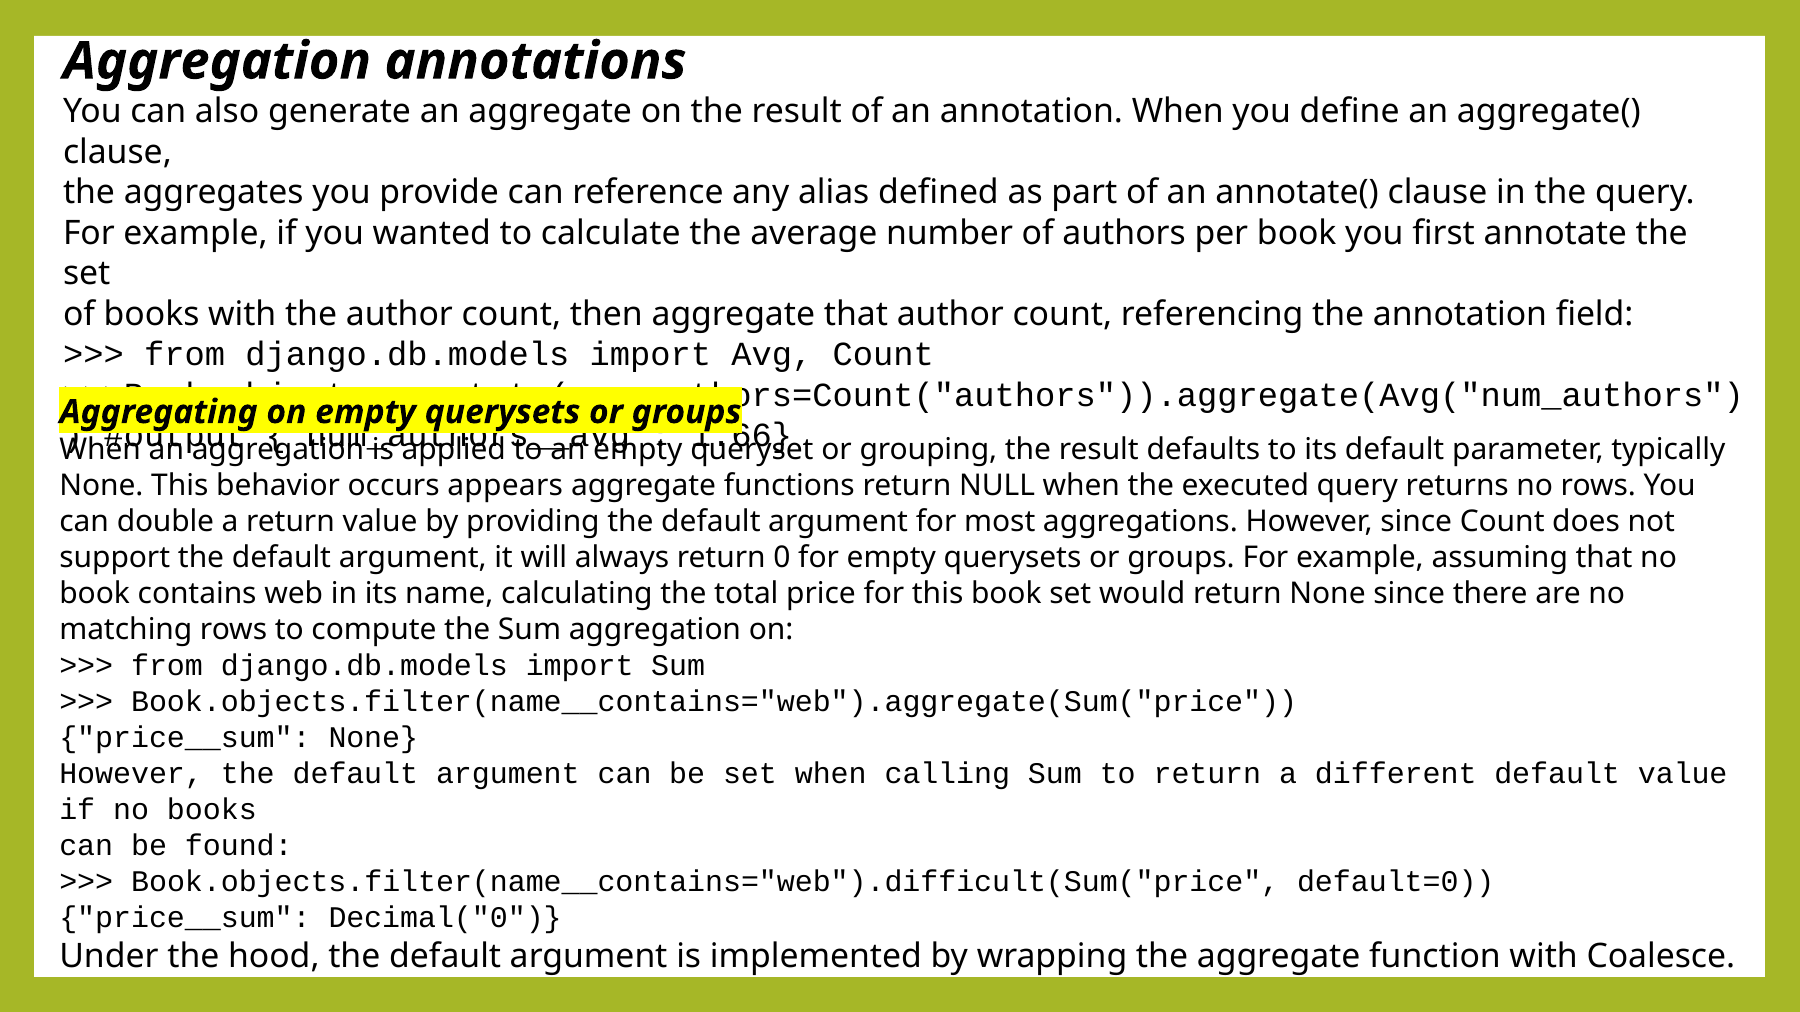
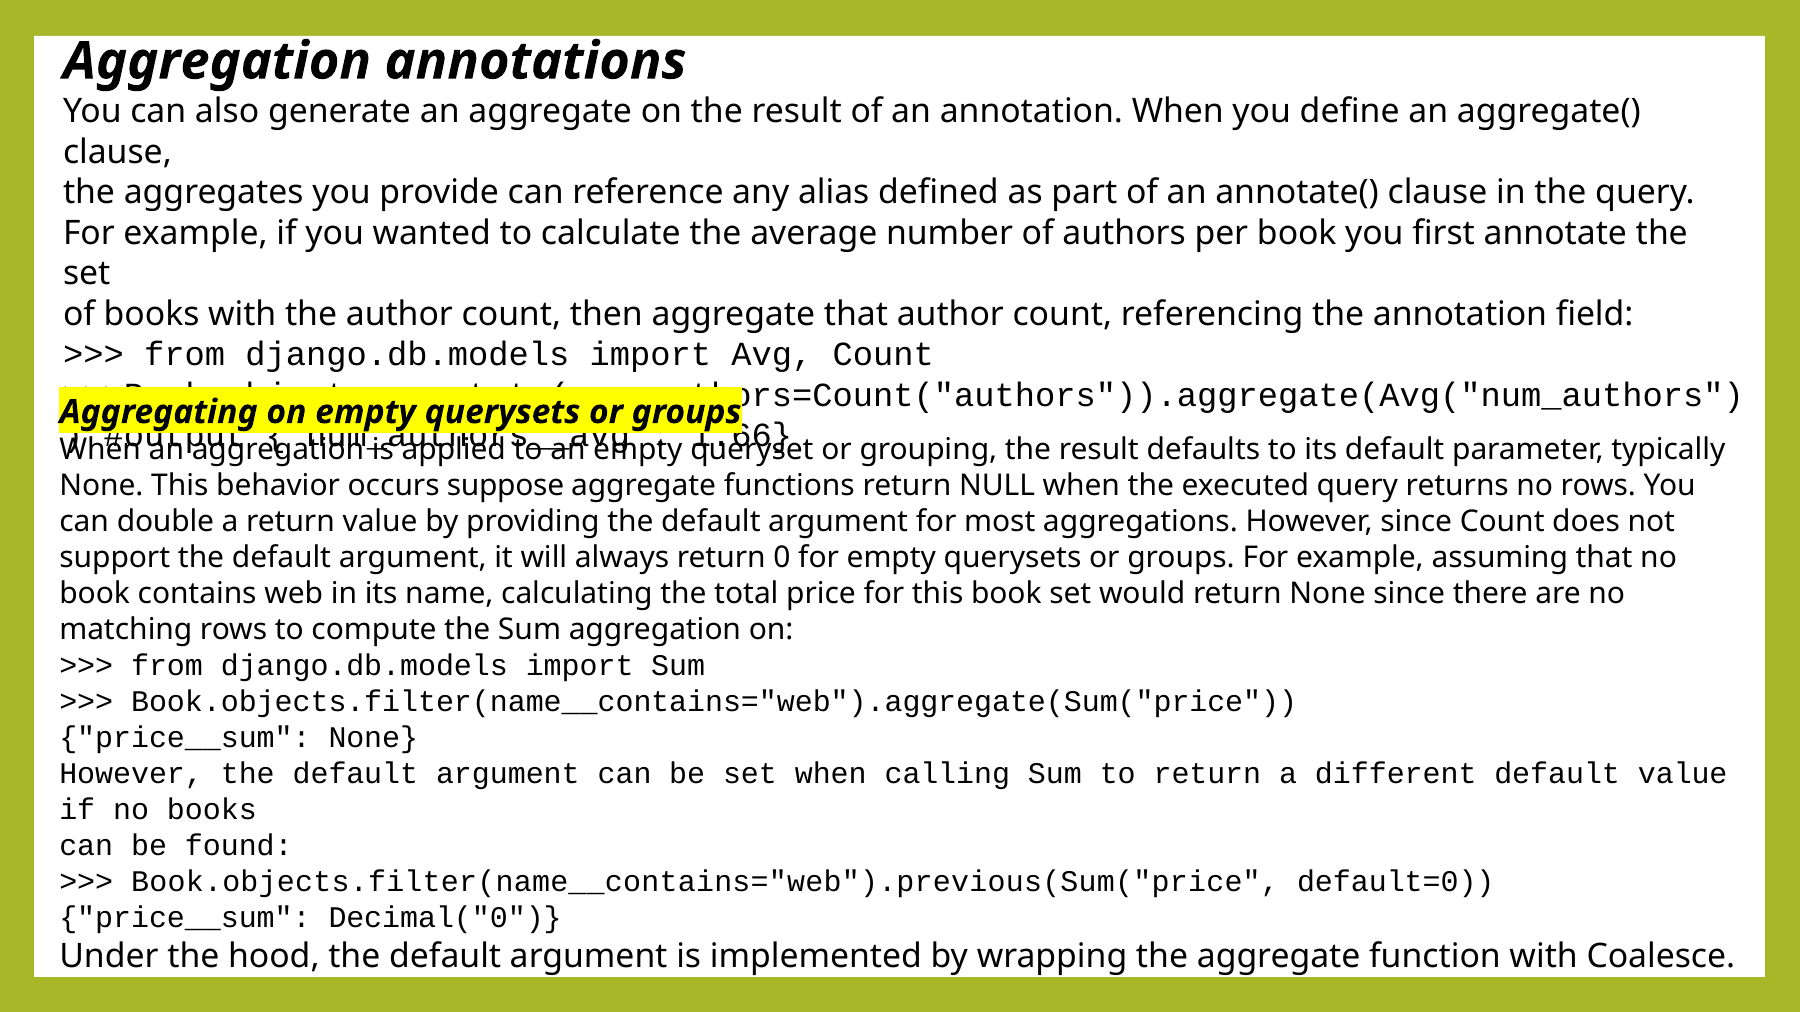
appears: appears -> suppose (505, 486)
Book.objects.filter(name__contains="web").difficult(Sum("price: Book.objects.filter(name__contains="web").difficult(Sum("price -> Book.objects.filter(name__contains="web").previous(Sum("price (705, 882)
